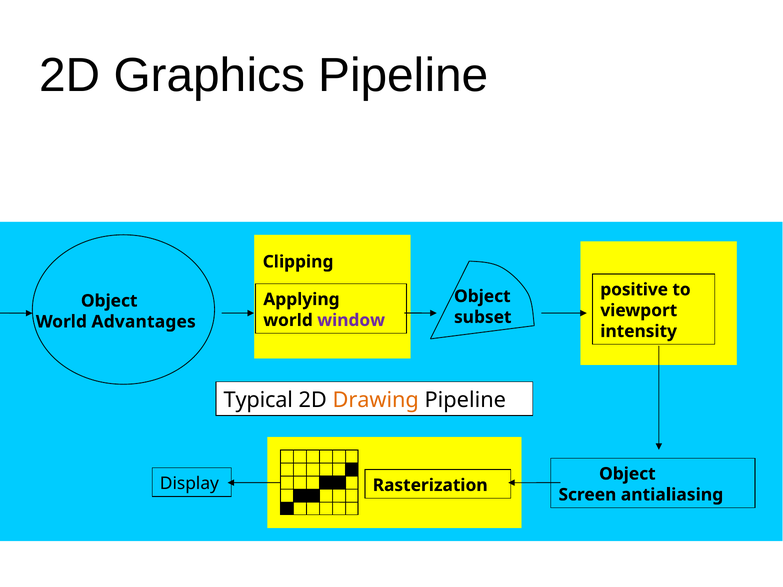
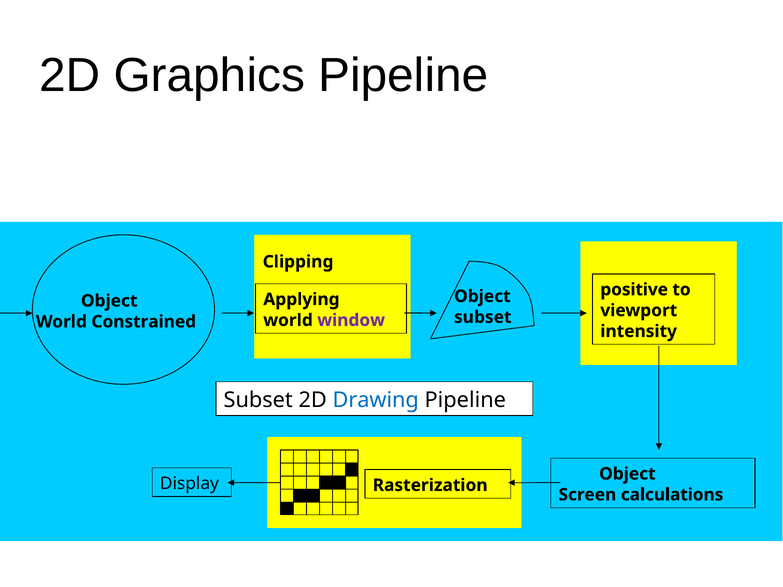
Advantages: Advantages -> Constrained (144, 322)
Typical: Typical -> Subset (258, 400)
Drawing colour: orange -> blue (376, 400)
antialiasing: antialiasing -> calculations (672, 495)
